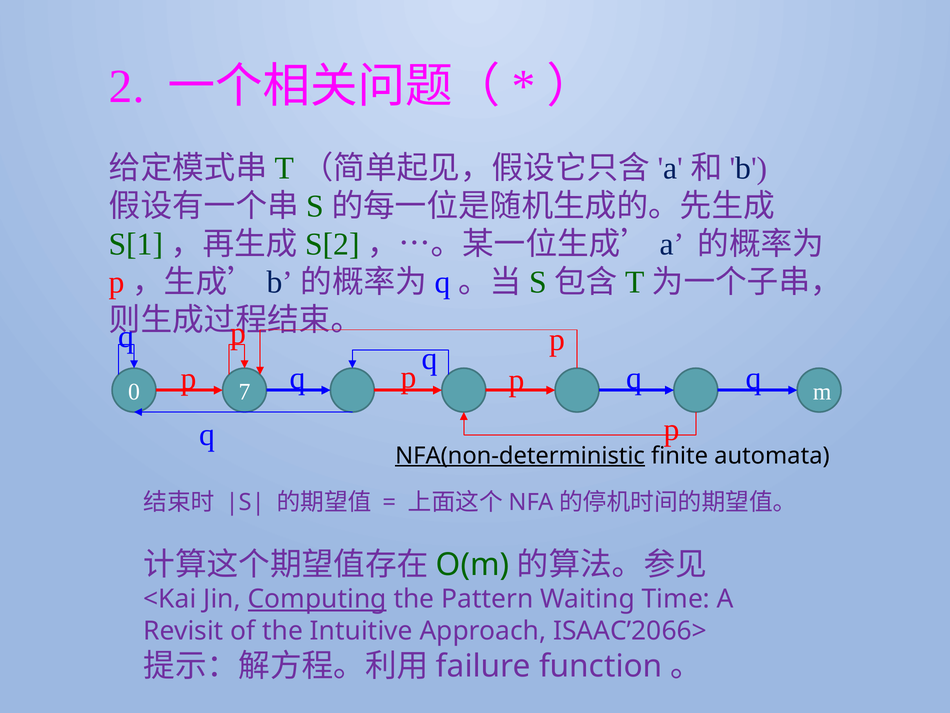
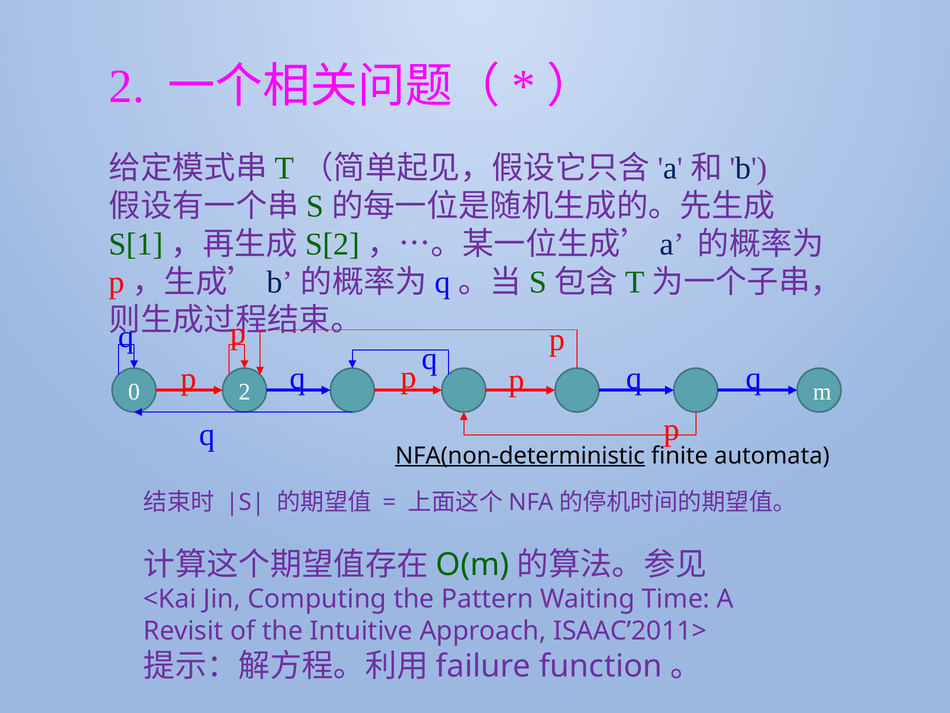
0 7: 7 -> 2 (244, 391)
Computing underline: present -> none (317, 599)
ISAAC’2066>: ISAAC’2066> -> ISAAC’2011> (630, 630)
